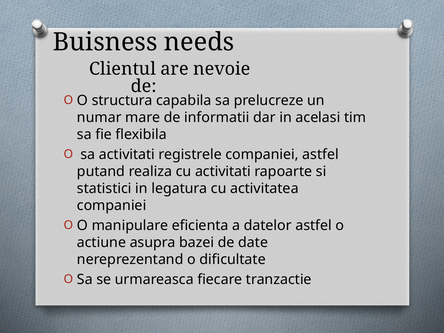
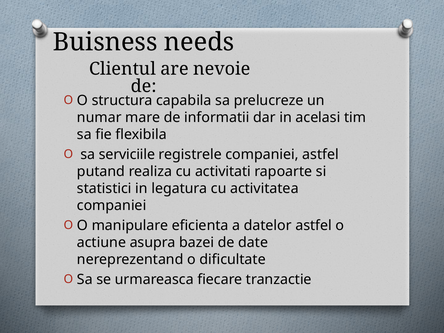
sa activitati: activitati -> serviciile (127, 154)
